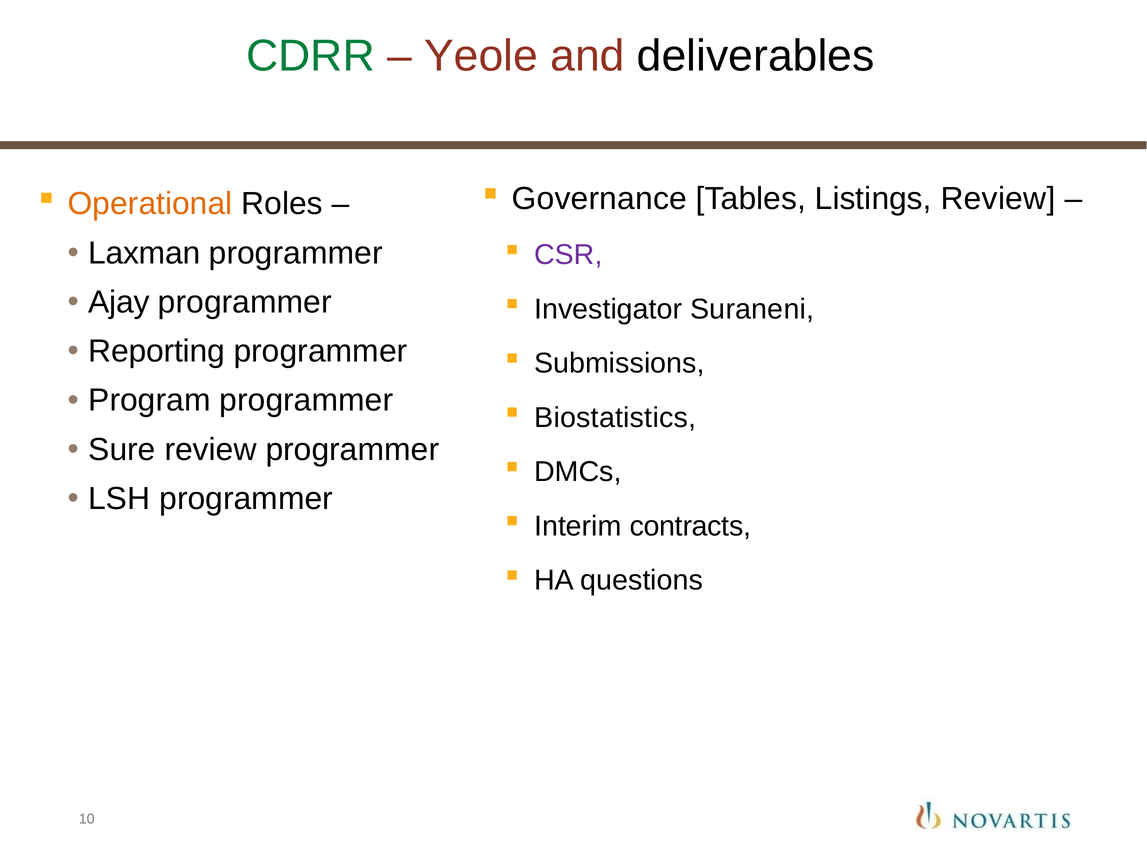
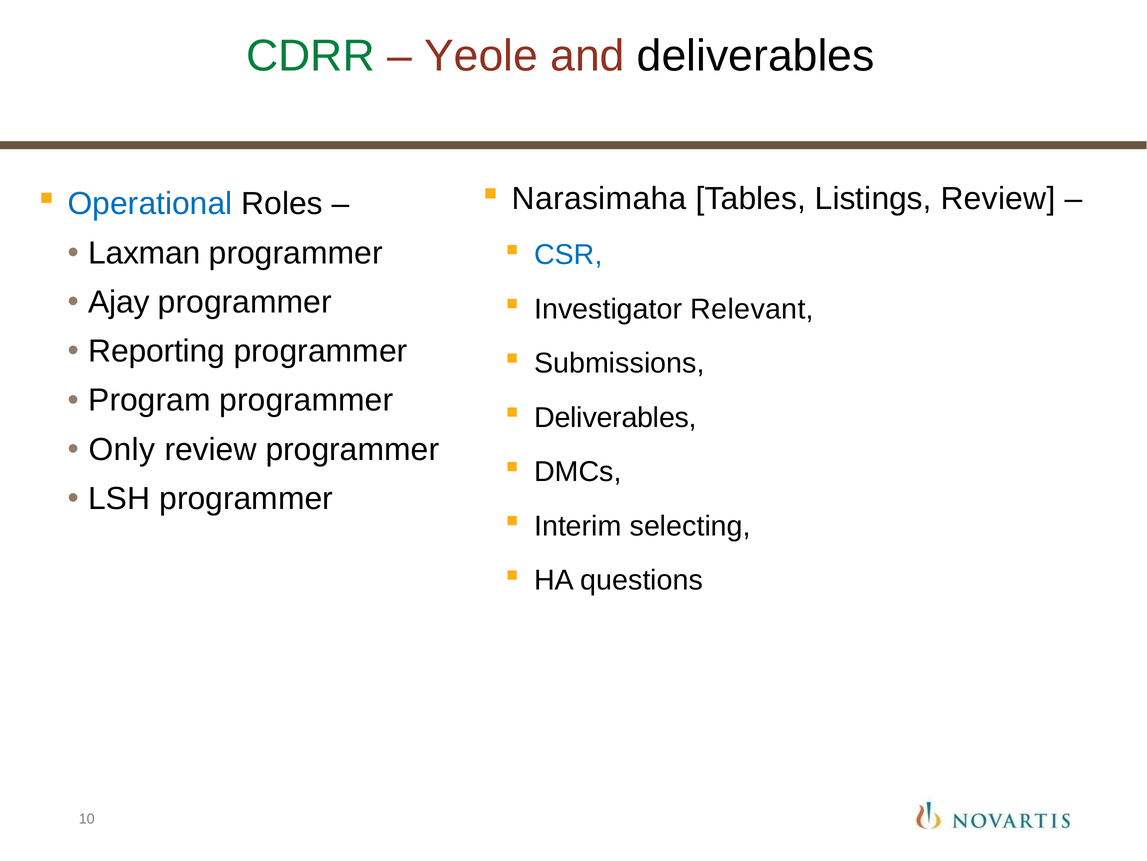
Governance: Governance -> Narasimaha (599, 199)
Operational colour: orange -> blue (150, 204)
CSR colour: purple -> blue (568, 255)
Suraneni: Suraneni -> Relevant (752, 309)
Biostatistics: Biostatistics -> Deliverables (615, 417)
Sure: Sure -> Only (122, 449)
contracts: contracts -> selecting (690, 526)
